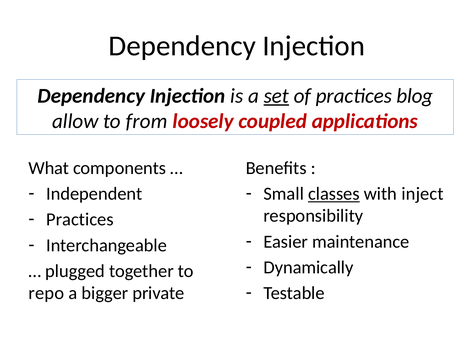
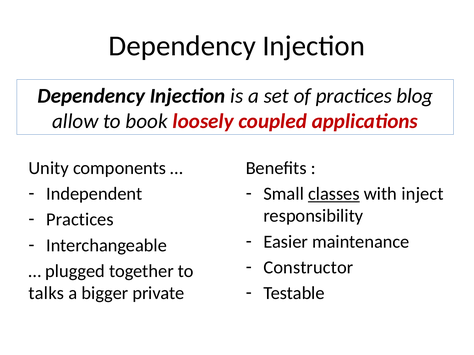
set underline: present -> none (276, 96)
from: from -> book (147, 121)
What: What -> Unity (49, 168)
Dynamically: Dynamically -> Constructor (308, 268)
repo: repo -> talks (46, 294)
